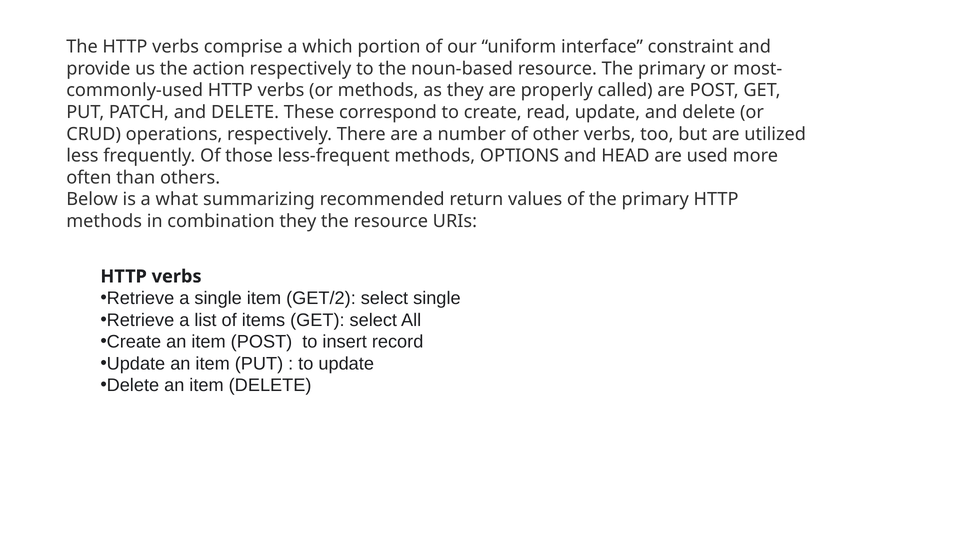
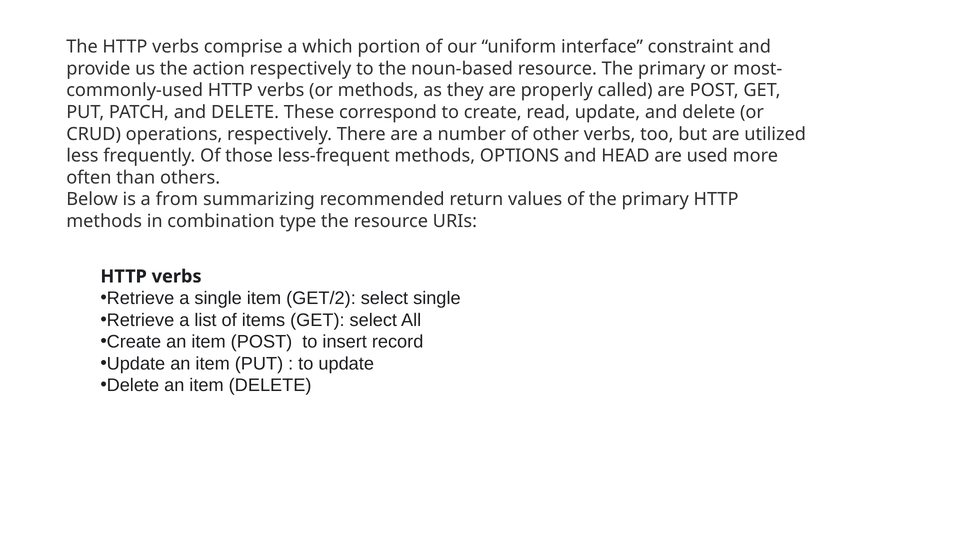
what: what -> from (177, 199)
combination they: they -> type (298, 221)
